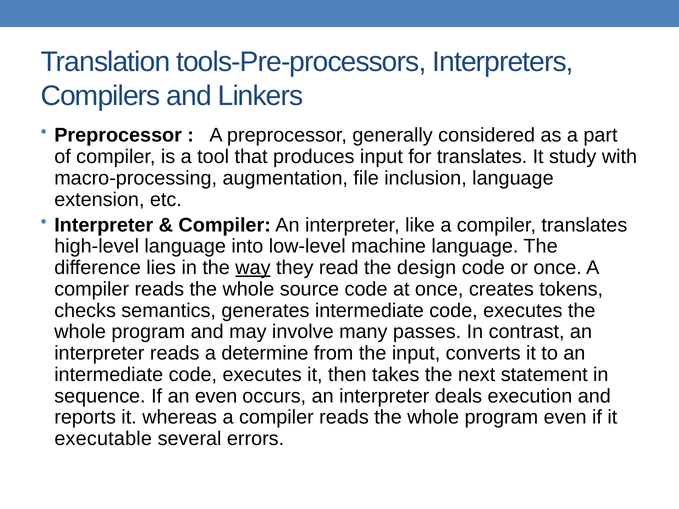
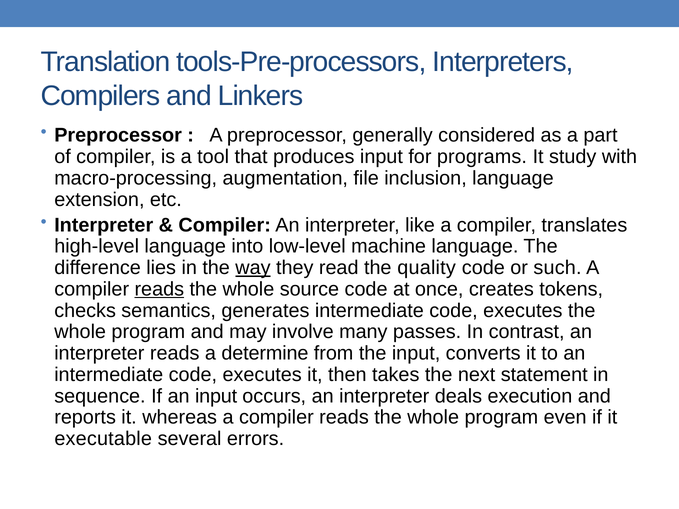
for translates: translates -> programs (482, 157)
design: design -> quality (427, 268)
or once: once -> such (557, 268)
reads underline: none -> present (159, 289)
an even: even -> input (216, 396)
